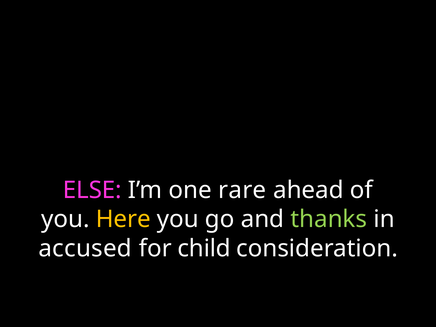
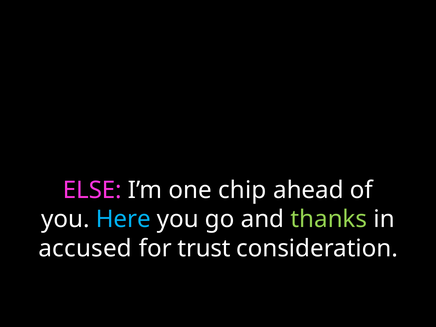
rare: rare -> chip (242, 190)
Here colour: yellow -> light blue (123, 219)
child: child -> trust (204, 248)
